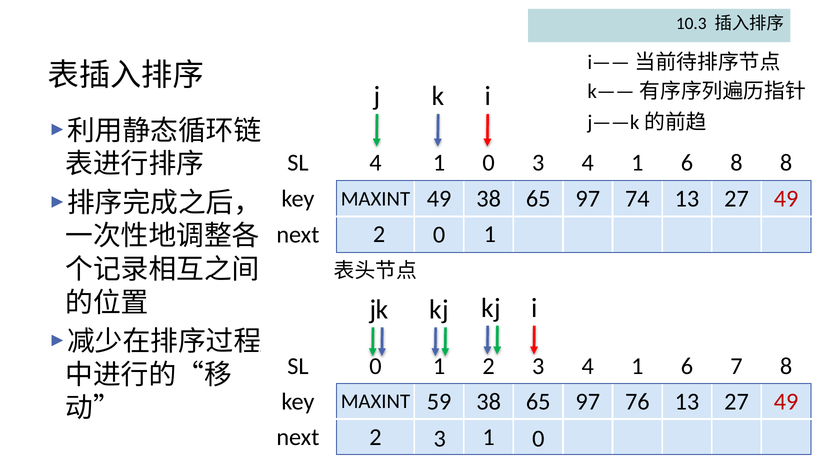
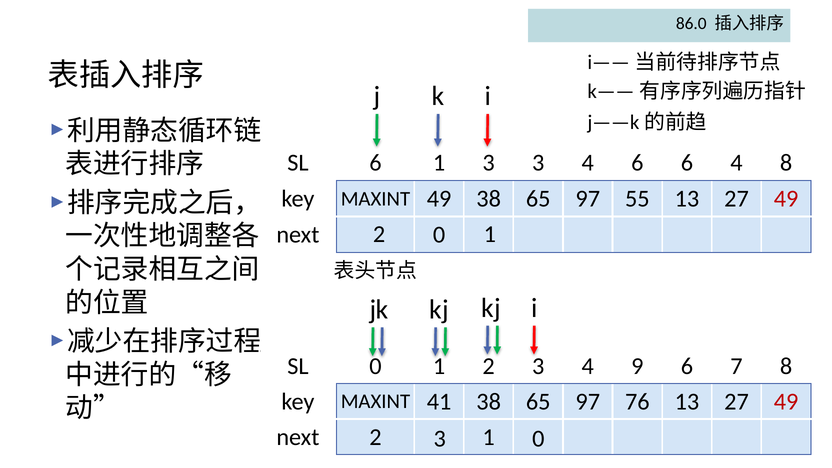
10.3: 10.3 -> 86.0 (691, 24)
SL 4: 4 -> 6 (375, 163)
0: 0 -> 3 (489, 163)
1: 1 -> 6 (637, 163)
6 8: 8 -> 4 (736, 163)
74: 74 -> 55 (637, 199)
2 3 4 1: 1 -> 9 (637, 366)
59: 59 -> 41 (439, 402)
